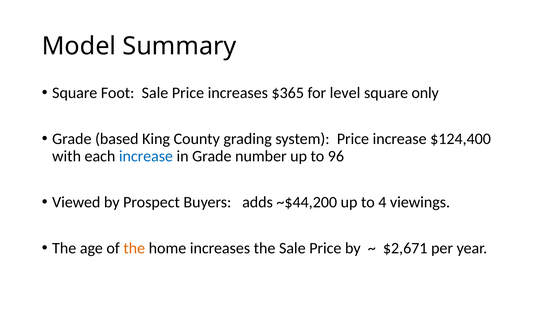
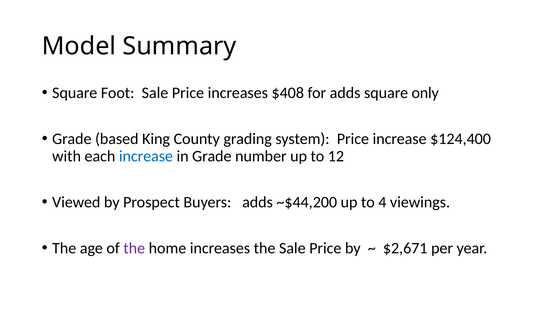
$365: $365 -> $408 (288, 93)
for level: level -> adds (345, 93)
96: 96 -> 12 (336, 156)
the colour: orange -> purple (134, 248)
